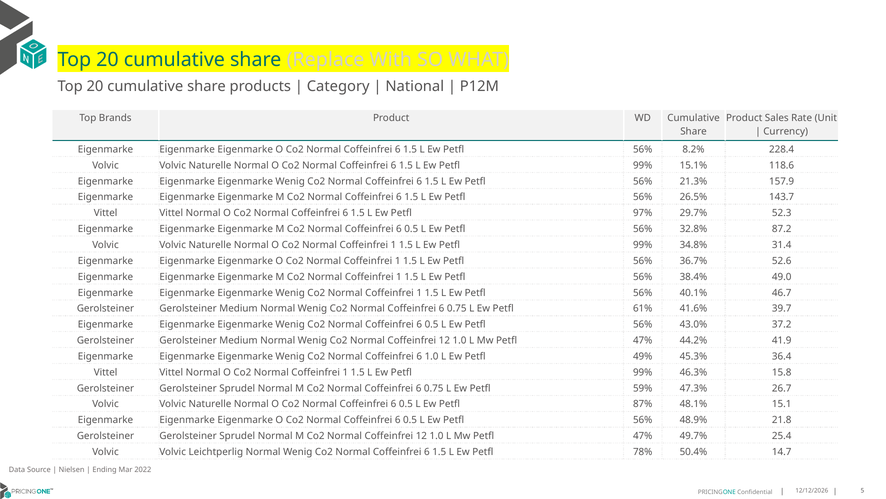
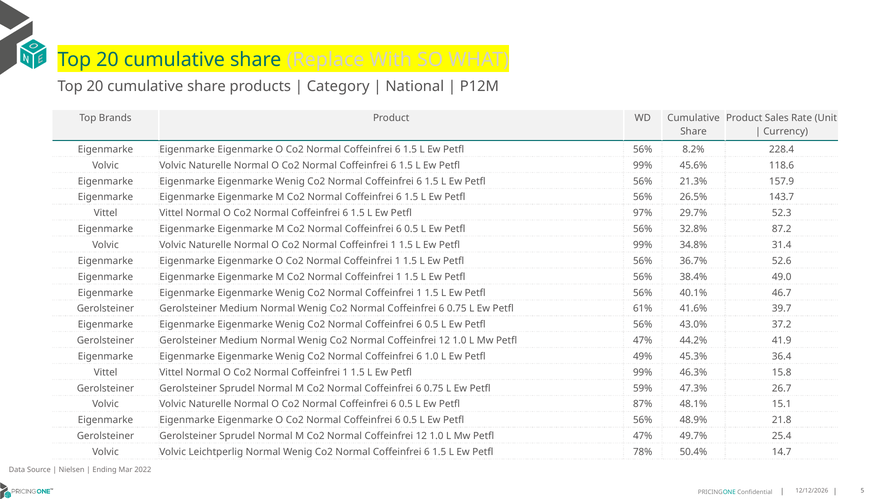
15.1%: 15.1% -> 45.6% (693, 165)
